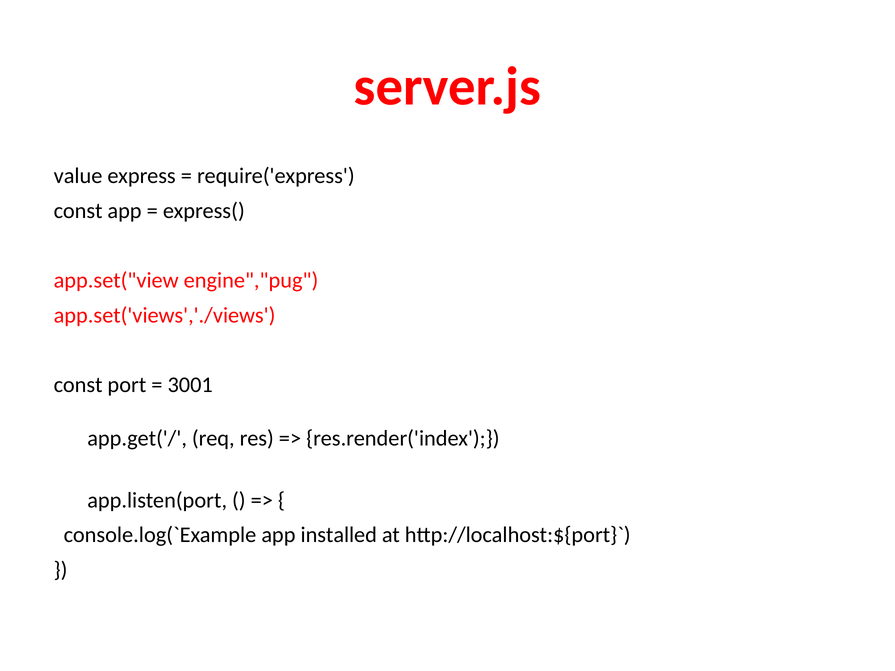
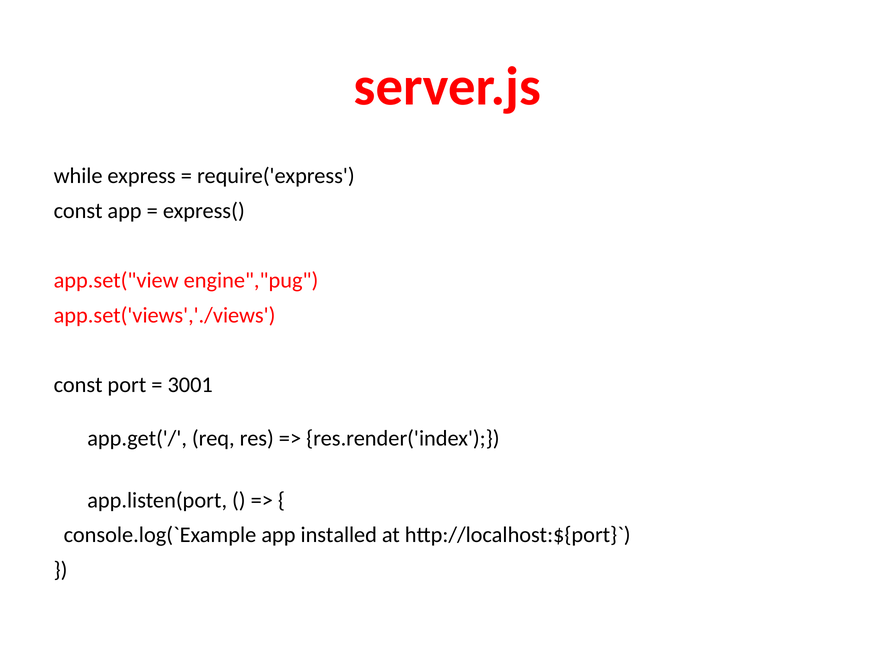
value: value -> while (78, 176)
